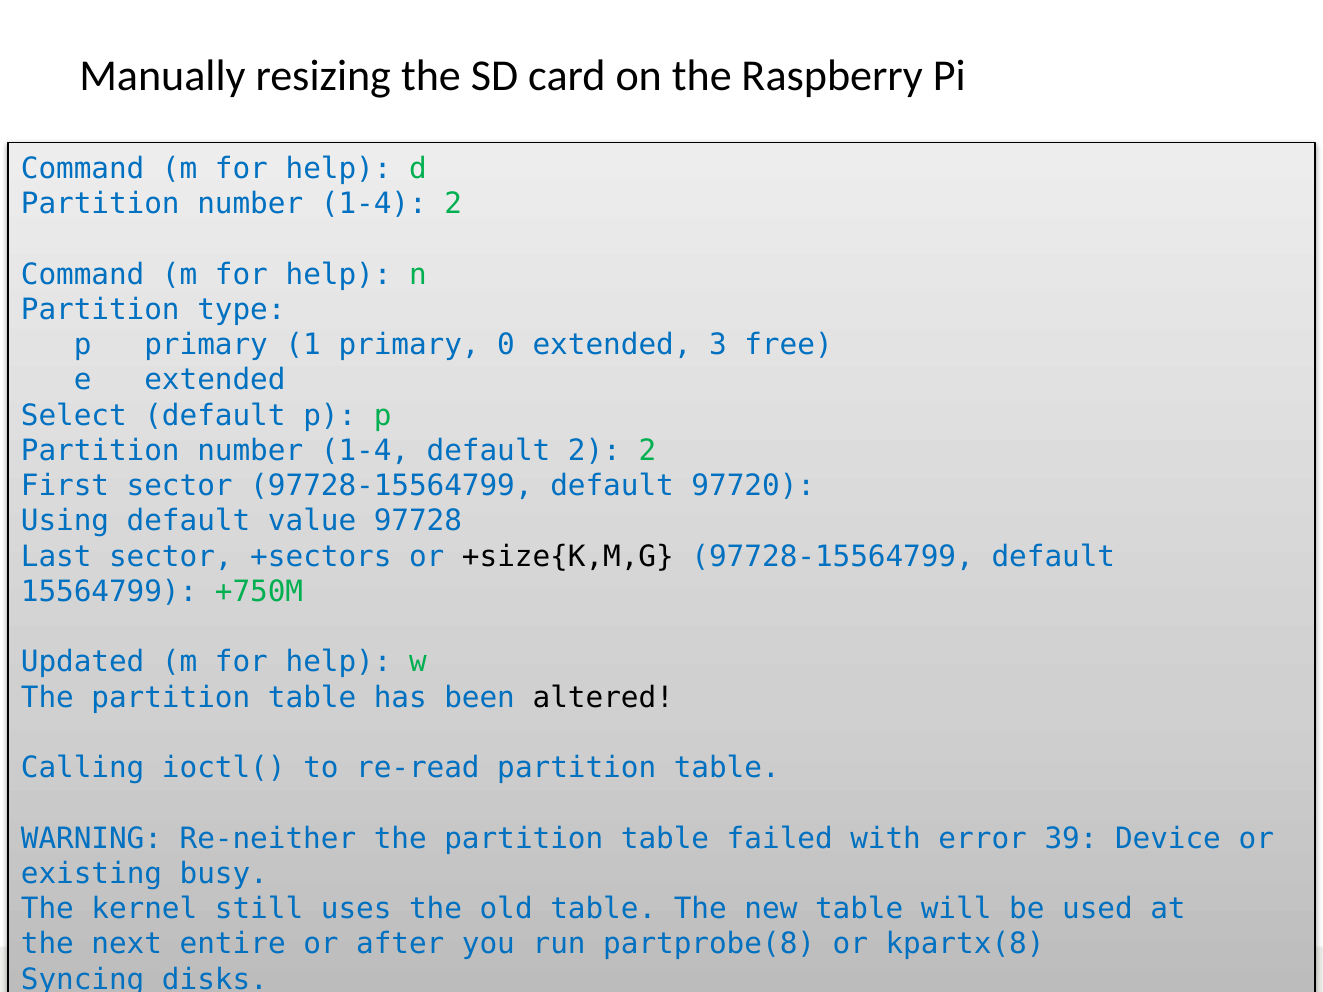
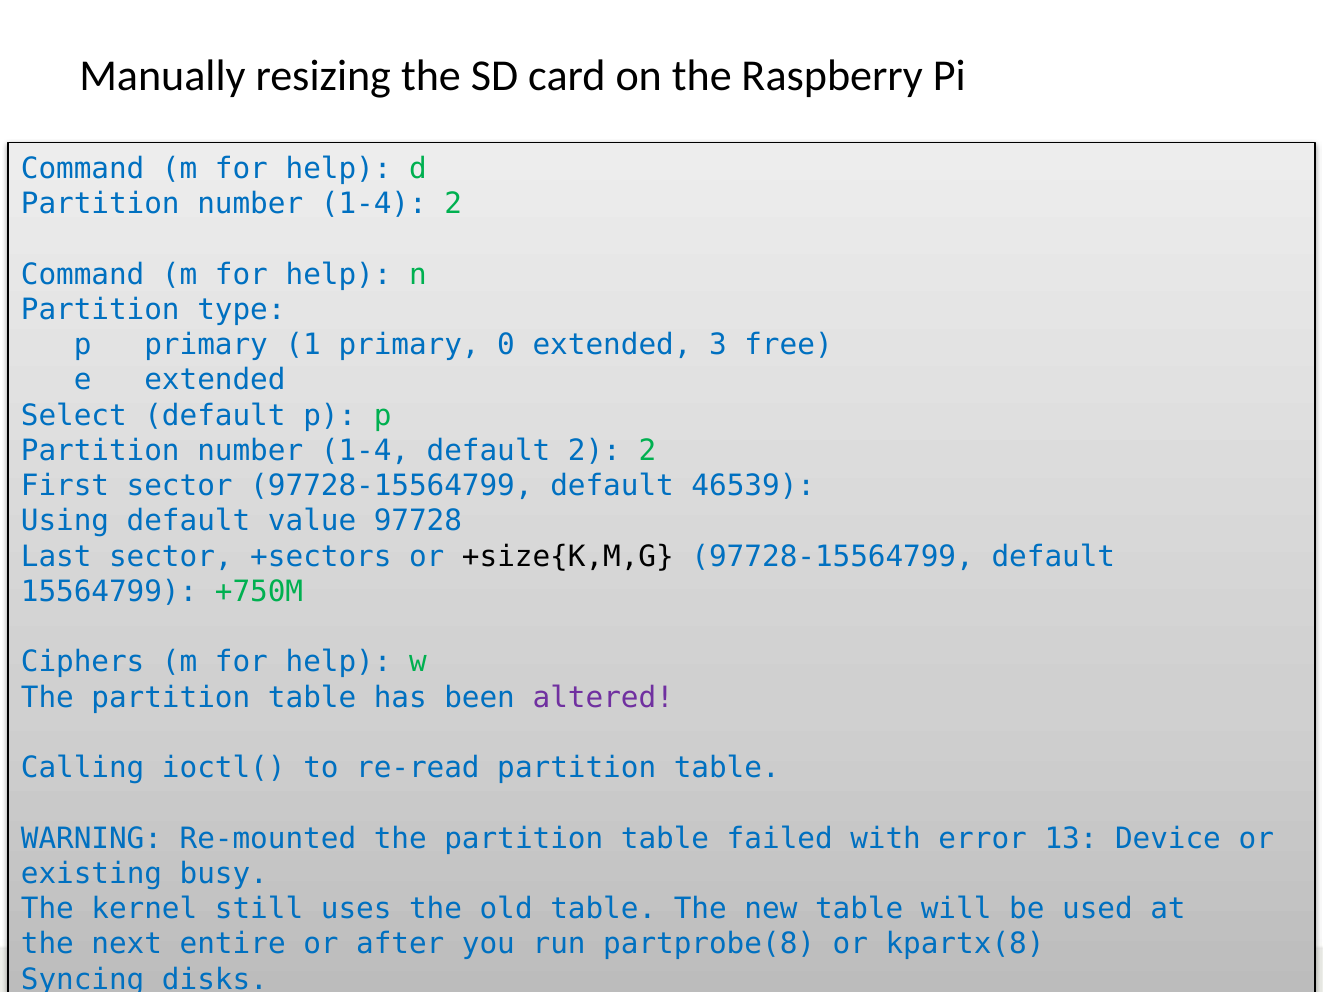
97720: 97720 -> 46539 (753, 486)
Updated: Updated -> Ciphers (83, 662)
altered colour: black -> purple (603, 698)
Re-neither: Re-neither -> Re-mounted (268, 839)
39: 39 -> 13 (1071, 839)
